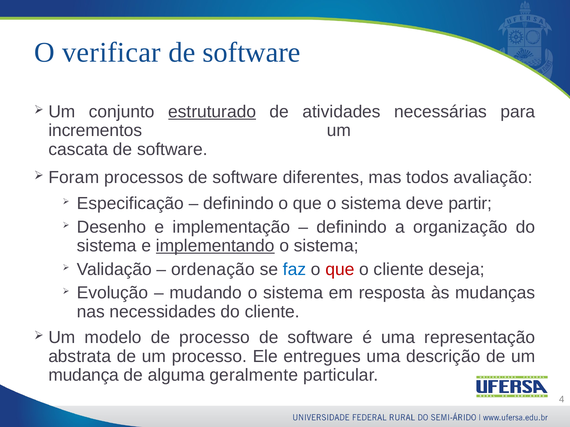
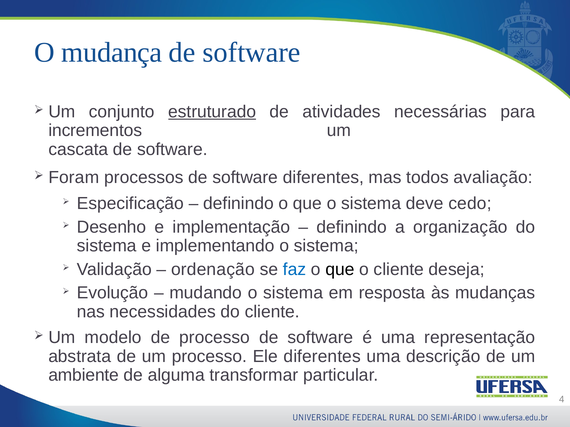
verificar: verificar -> mudança (112, 53)
partir: partir -> cedo (470, 204)
implementando underline: present -> none (215, 246)
que colour: red -> black (340, 270)
Ele entregues: entregues -> diferentes (322, 357)
mudança: mudança -> ambiente (84, 376)
geralmente: geralmente -> transformar (254, 376)
